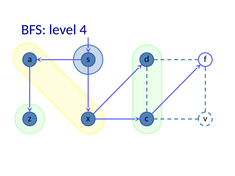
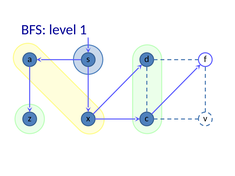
4: 4 -> 1 (83, 30)
